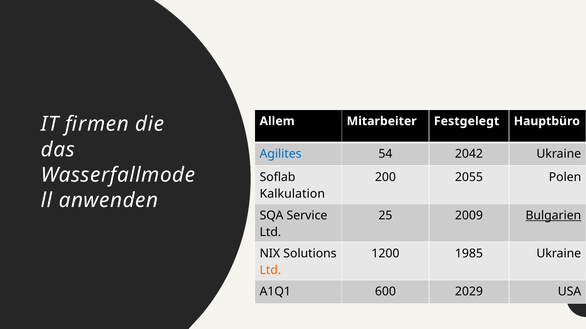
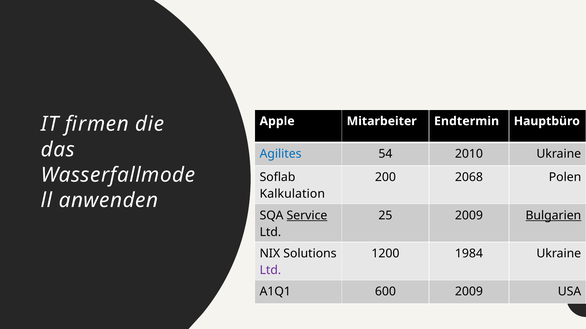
Allem: Allem -> Apple (277, 121)
Festgelegt: Festgelegt -> Endtermin (467, 121)
2042: 2042 -> 2010 (469, 154)
2055: 2055 -> 2068 (469, 178)
Service underline: none -> present (307, 216)
1985: 1985 -> 1984 (469, 254)
Ltd colour: orange -> purple (270, 271)
600 2029: 2029 -> 2009 (469, 292)
